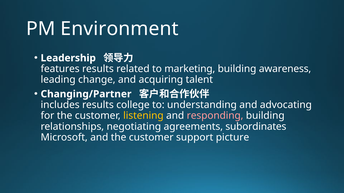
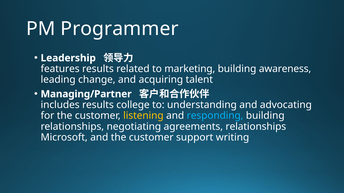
Environment: Environment -> Programmer (120, 29)
Changing/Partner: Changing/Partner -> Managing/Partner (86, 94)
responding colour: pink -> light blue (215, 116)
agreements subordinates: subordinates -> relationships (256, 127)
picture: picture -> writing (233, 138)
